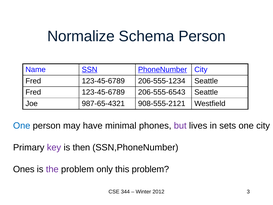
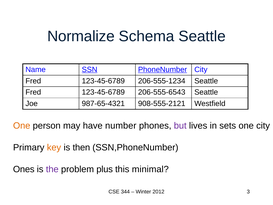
Schema Person: Person -> Seattle (202, 36)
One colour: blue -> orange (22, 125)
minimal: minimal -> number (121, 125)
key colour: purple -> orange (54, 147)
only: only -> plus (105, 169)
this problem: problem -> minimal (150, 169)
